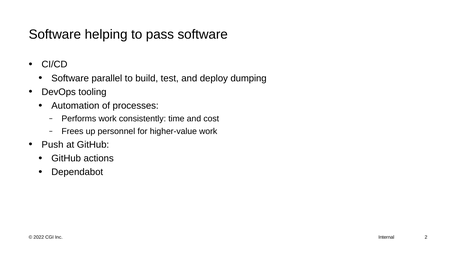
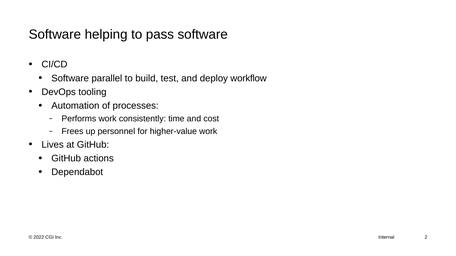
dumping: dumping -> workflow (249, 78)
Push: Push -> Lives (53, 145)
